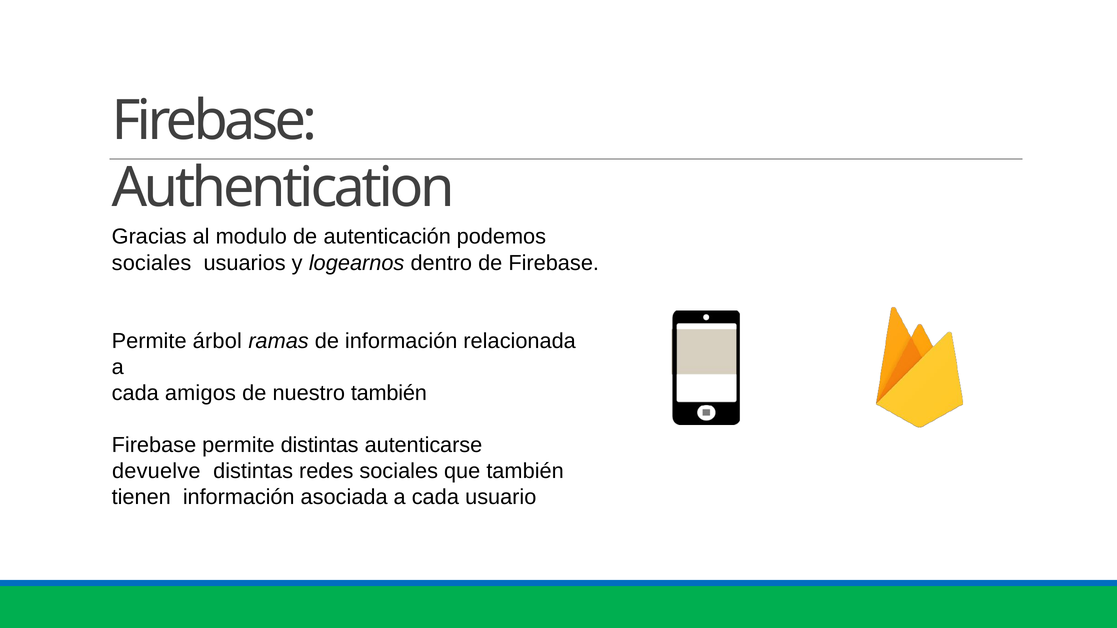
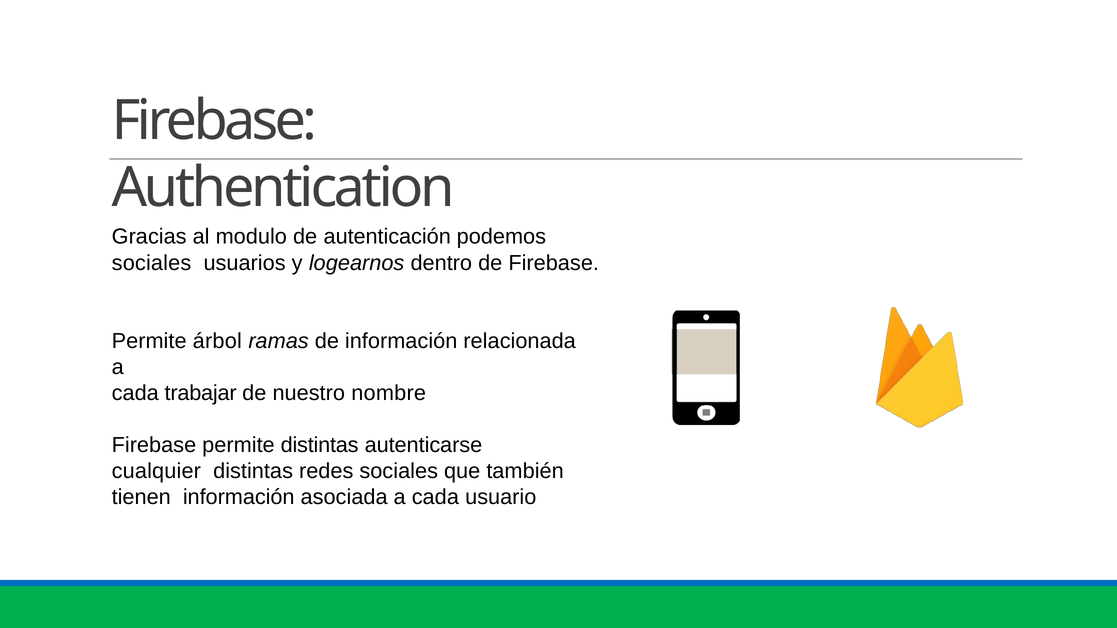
amigos: amigos -> trabajar (201, 393)
nuestro también: también -> nombre (389, 393)
devuelve: devuelve -> cualquier (156, 471)
